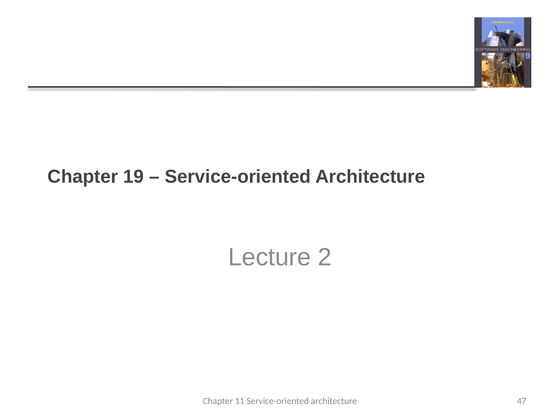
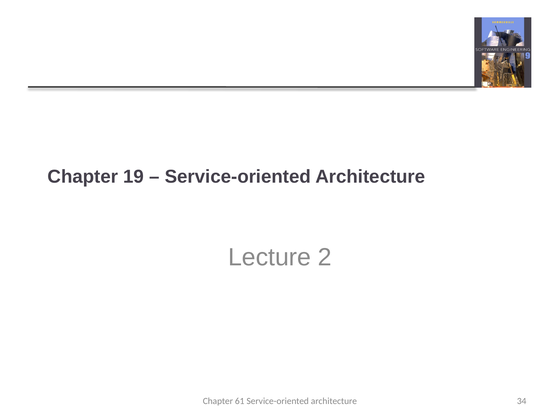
11: 11 -> 61 (240, 401)
47: 47 -> 34 (522, 401)
